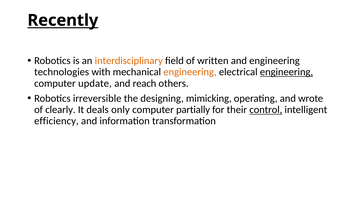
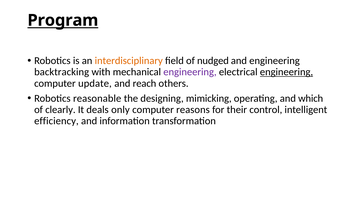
Recently: Recently -> Program (63, 20)
written: written -> nudged (213, 61)
technologies: technologies -> backtracking (62, 72)
engineering colour: orange -> purple (190, 72)
irreversible: irreversible -> reasonable (97, 99)
wrote: wrote -> which (311, 99)
partially: partially -> reasons (193, 110)
control underline: present -> none (266, 110)
